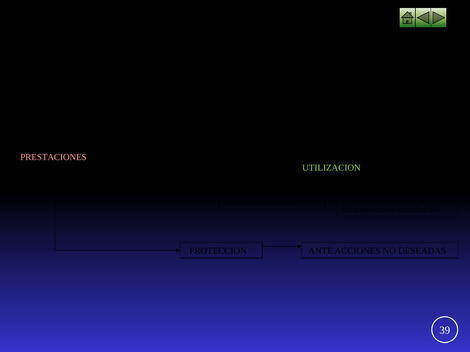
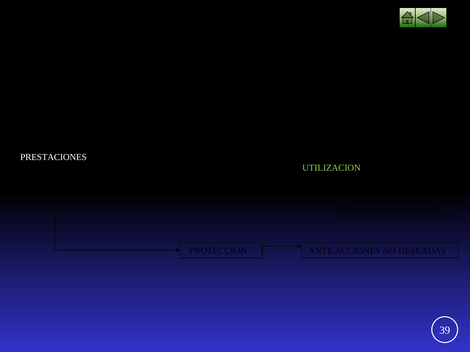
PRESTACIONES colour: pink -> white (54, 157)
